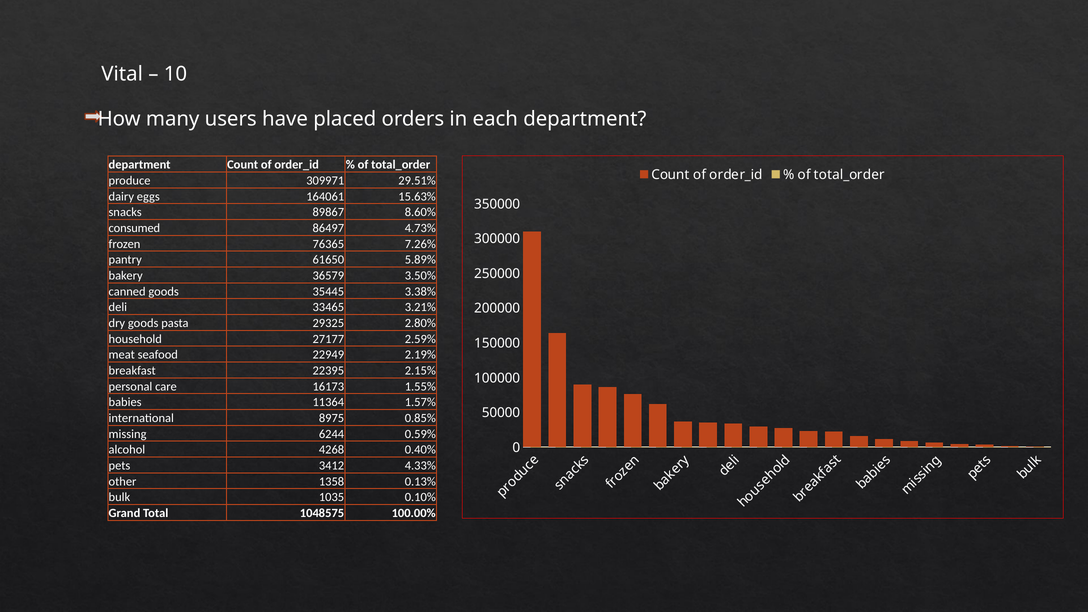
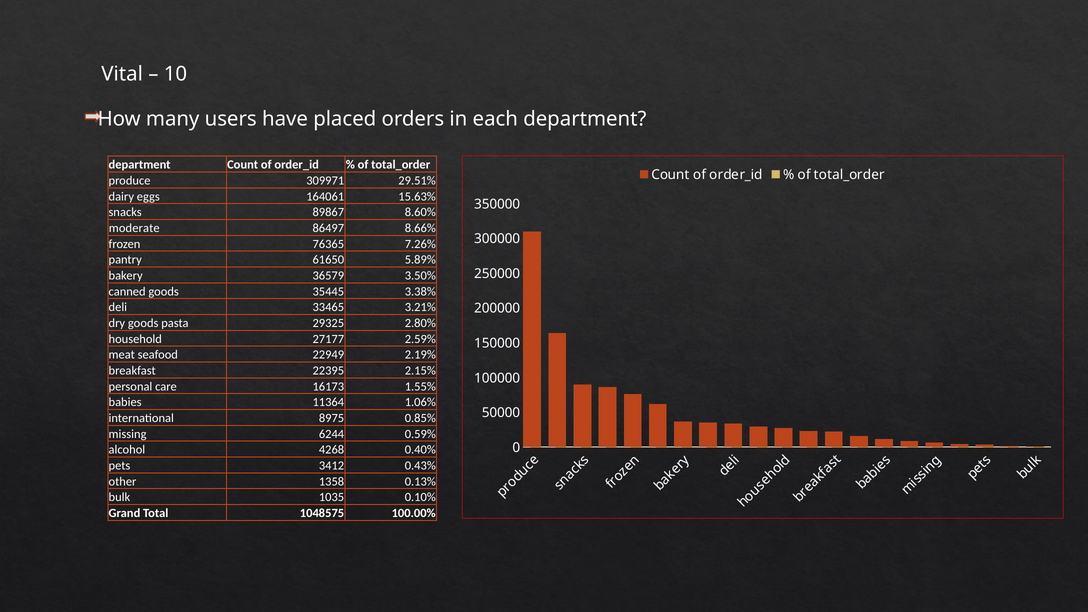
consumed: consumed -> moderate (134, 228)
4.73%: 4.73% -> 8.66% (420, 228)
1.57%: 1.57% -> 1.06% (420, 402)
4.33%: 4.33% -> 0.43% (420, 466)
